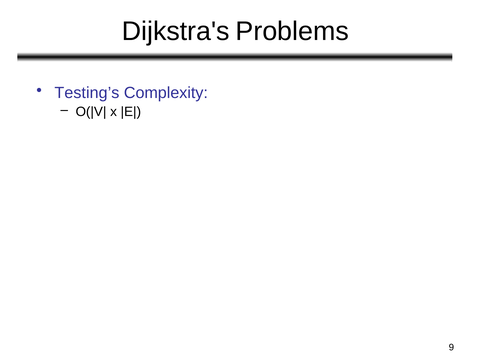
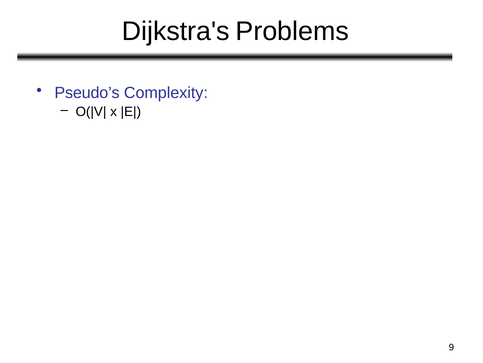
Testing’s: Testing’s -> Pseudo’s (87, 93)
